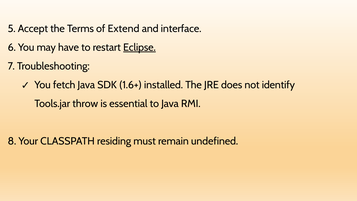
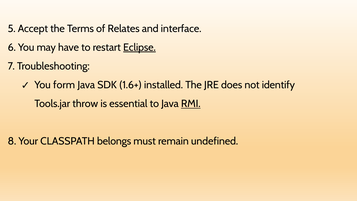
Extend: Extend -> Relates (124, 29)
fetch: fetch -> form (64, 85)
RMI underline: none -> present (191, 104)
residing: residing -> belongs (114, 141)
